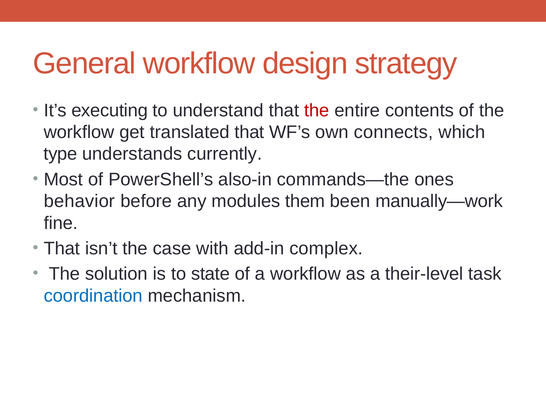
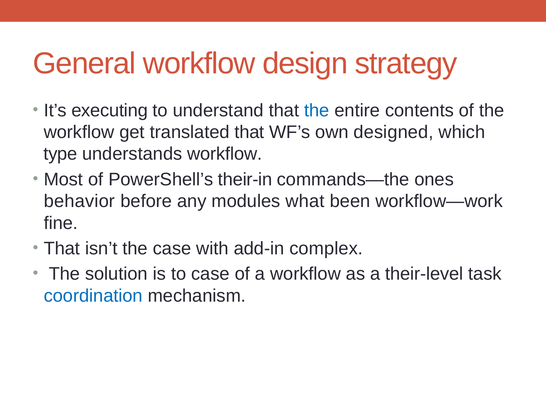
the colour: red -> blue (317, 110)
connects: connects -> designed (394, 132)
understands currently: currently -> workflow (225, 154)
also-in: also-in -> their-in (245, 180)
them: them -> what (305, 201)
manually—work: manually—work -> workflow—work (439, 201)
to state: state -> case (210, 274)
